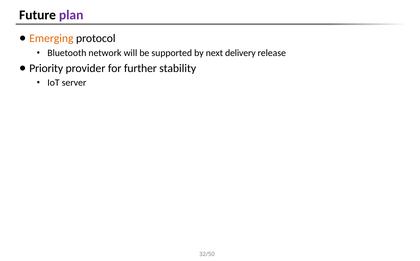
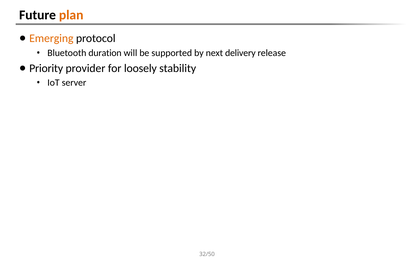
plan colour: purple -> orange (71, 15)
network: network -> duration (105, 53)
further: further -> loosely (140, 68)
